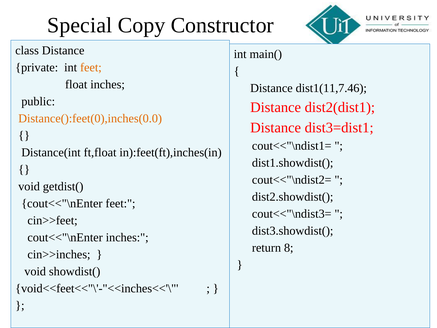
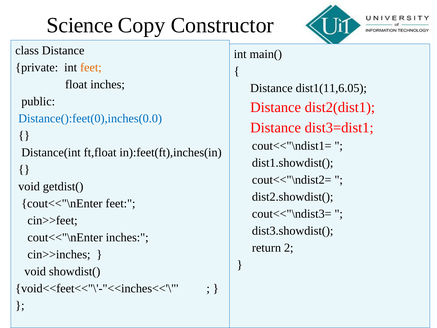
Special: Special -> Science (80, 25)
dist1(11,7.46: dist1(11,7.46 -> dist1(11,6.05 (331, 88)
Distance():feet(0),inches(0.0 colour: orange -> blue (90, 118)
8: 8 -> 2 (289, 248)
